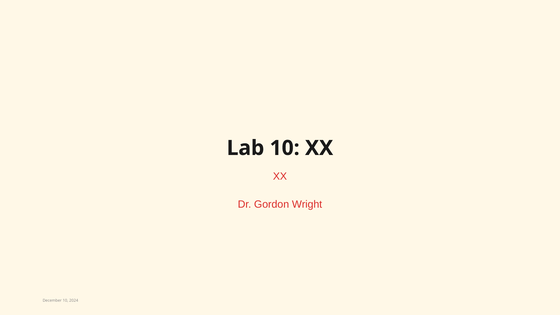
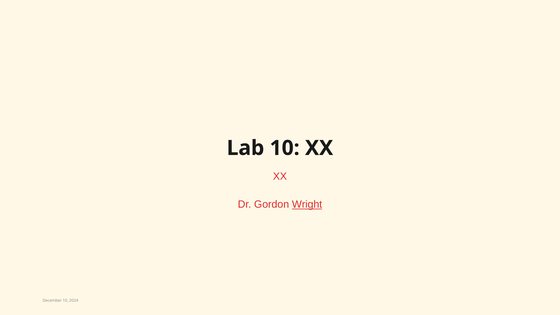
Wright underline: none -> present (307, 204)
